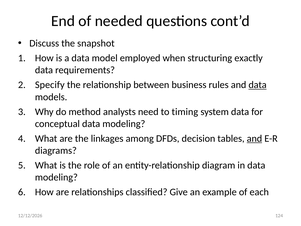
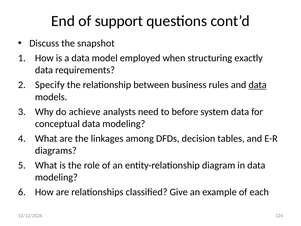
needed: needed -> support (119, 21)
method: method -> achieve (85, 112)
timing: timing -> before (185, 112)
and underline: present -> none (254, 138)
